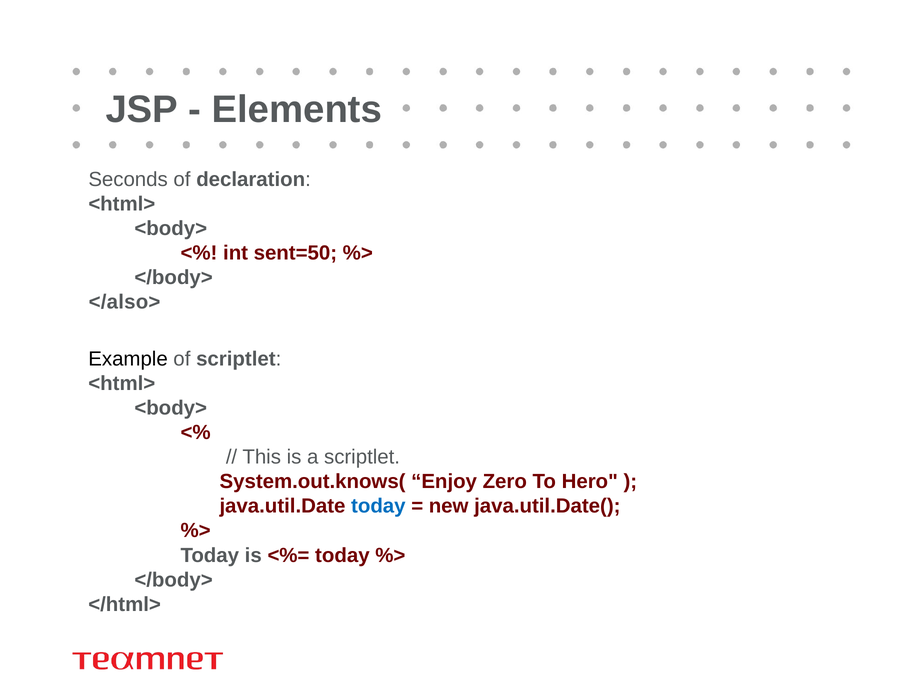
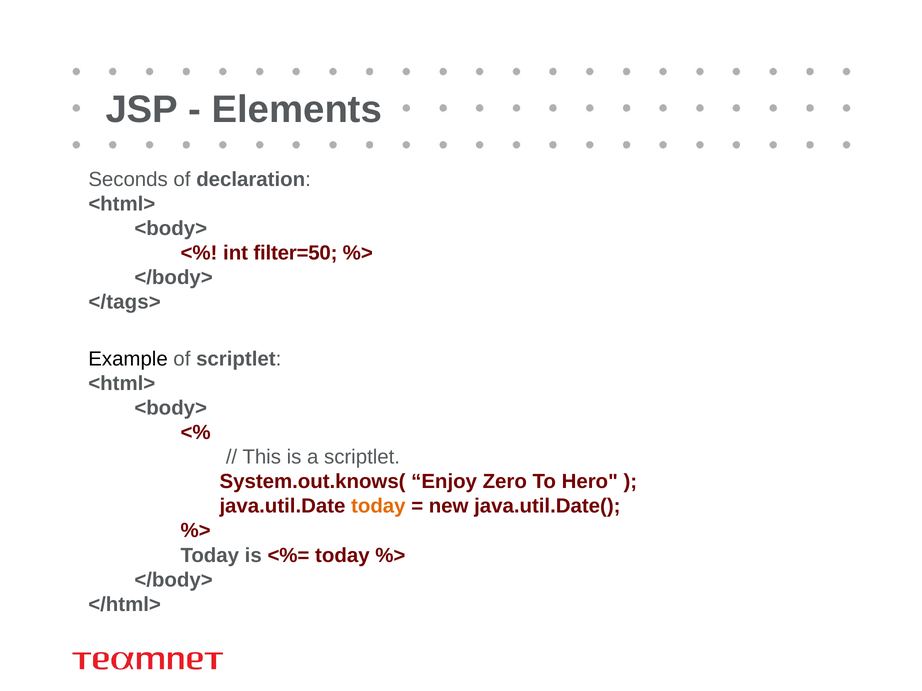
sent=50: sent=50 -> filter=50 (295, 253)
</also>: </also> -> </tags> (125, 302)
today colour: blue -> orange (378, 507)
